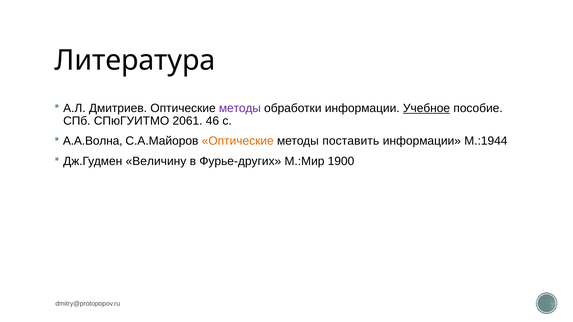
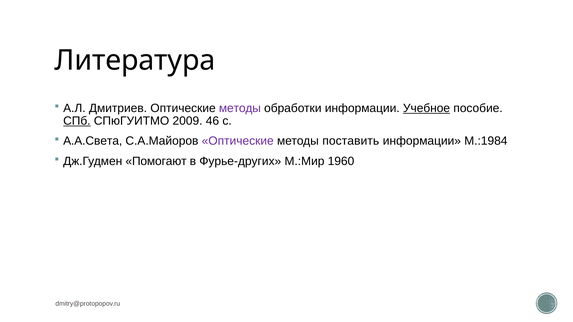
СПб underline: none -> present (77, 121)
2061: 2061 -> 2009 (188, 121)
А.А.Волна: А.А.Волна -> А.А.Света (93, 141)
Оптические colour: orange -> purple (238, 141)
М.:1944: М.:1944 -> М.:1984 (486, 141)
Величину: Величину -> Помогают (156, 161)
1900: 1900 -> 1960 (341, 161)
